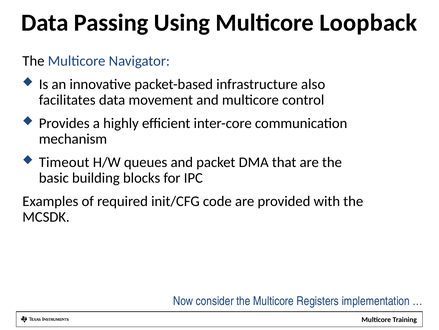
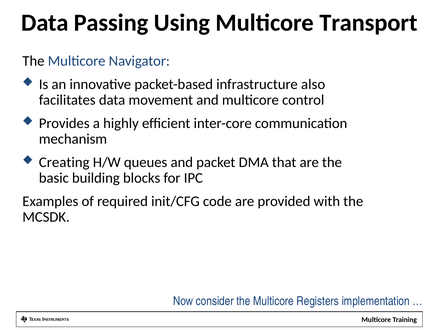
Loopback: Loopback -> Transport (368, 23)
Timeout: Timeout -> Creating (64, 162)
